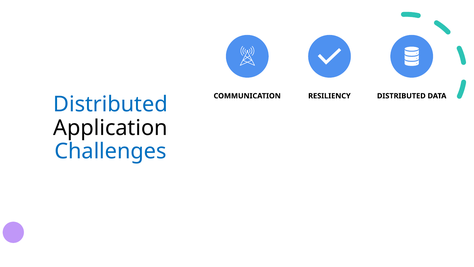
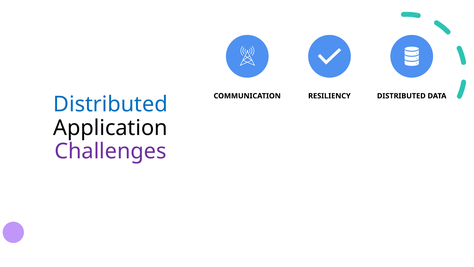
Challenges colour: blue -> purple (110, 151)
